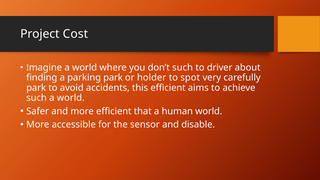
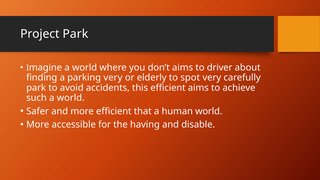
Project Cost: Cost -> Park (75, 34)
don’t such: such -> aims (183, 68)
parking park: park -> very (113, 78)
holder: holder -> elderly (152, 78)
sensor: sensor -> having (145, 125)
